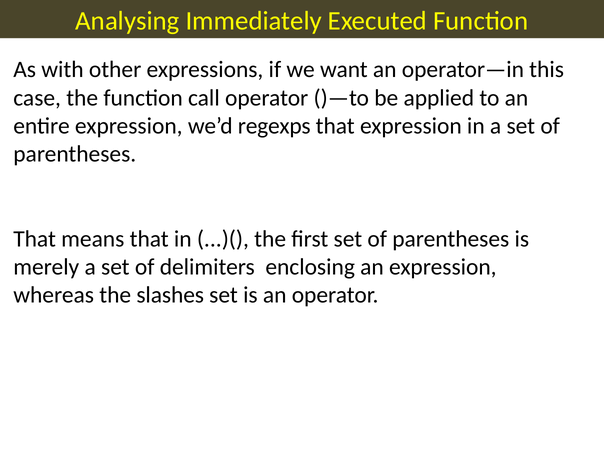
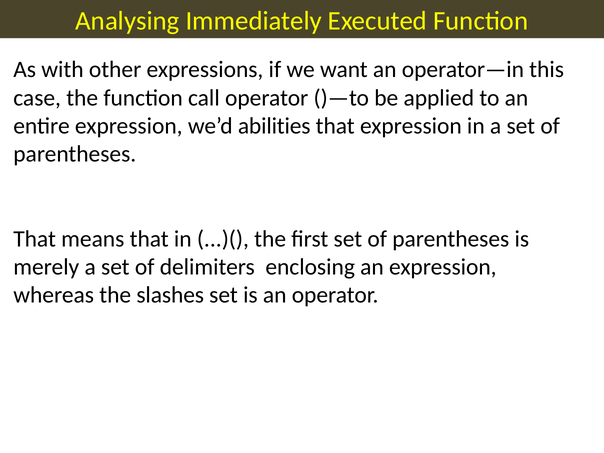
regexps: regexps -> abilities (274, 126)
